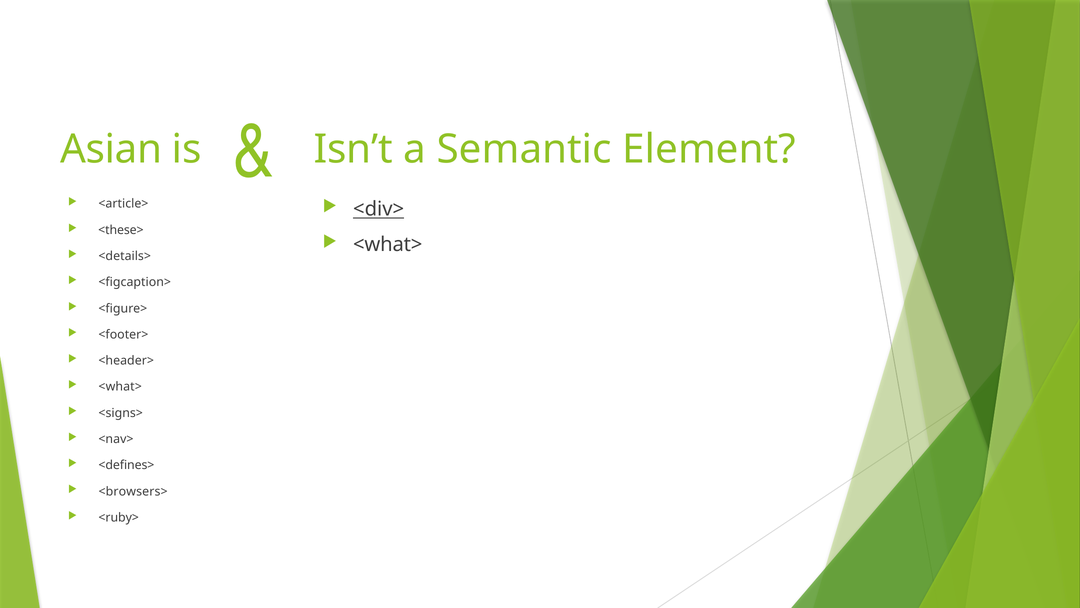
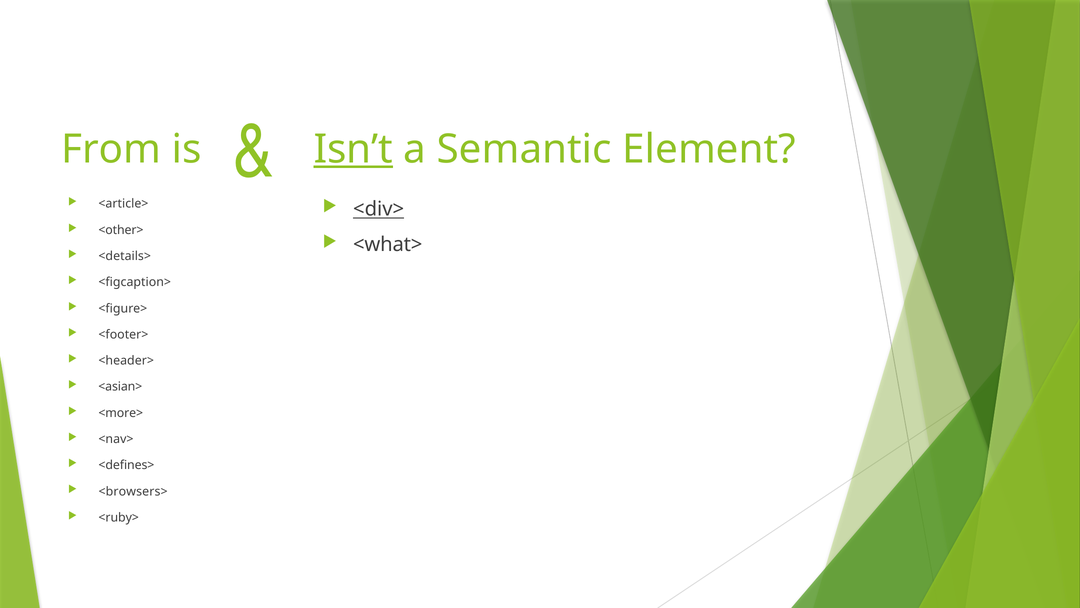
Isn’t underline: none -> present (353, 149)
Asian: Asian -> From (111, 149)
<these>: <these> -> <other> (121, 230)
<what>: <what> -> <asian> (120, 387)
<signs>: <signs> -> <more> (121, 413)
